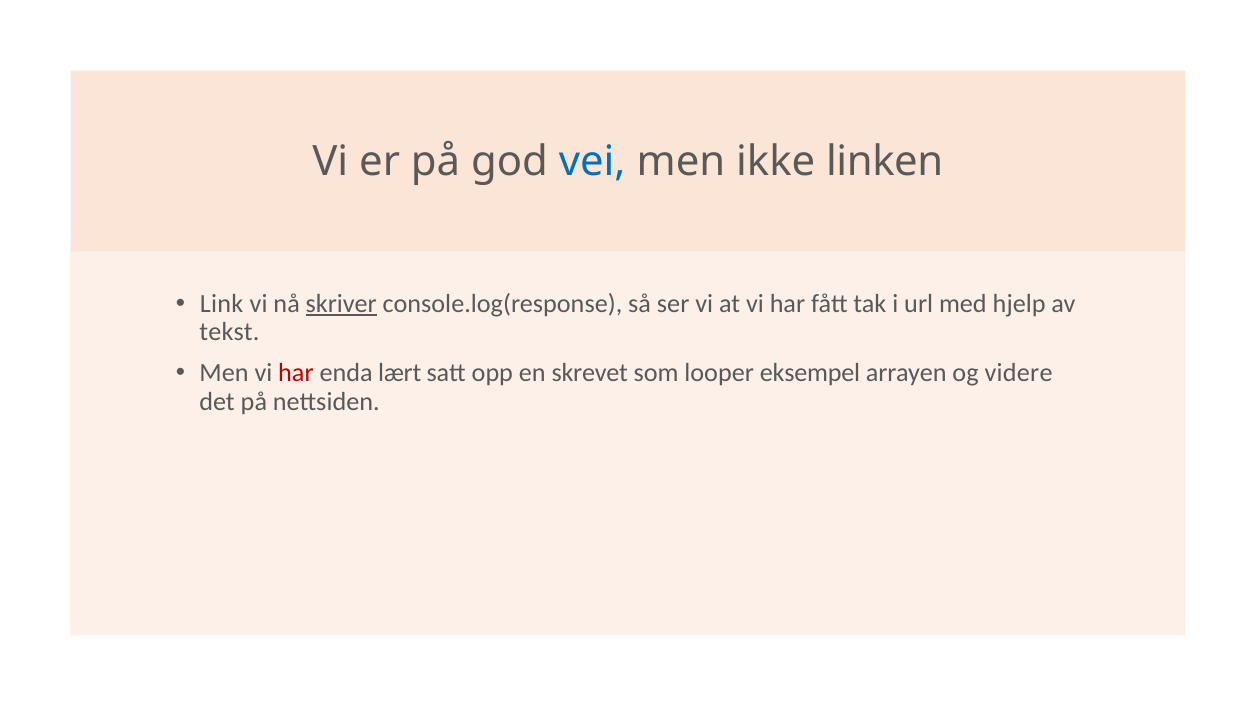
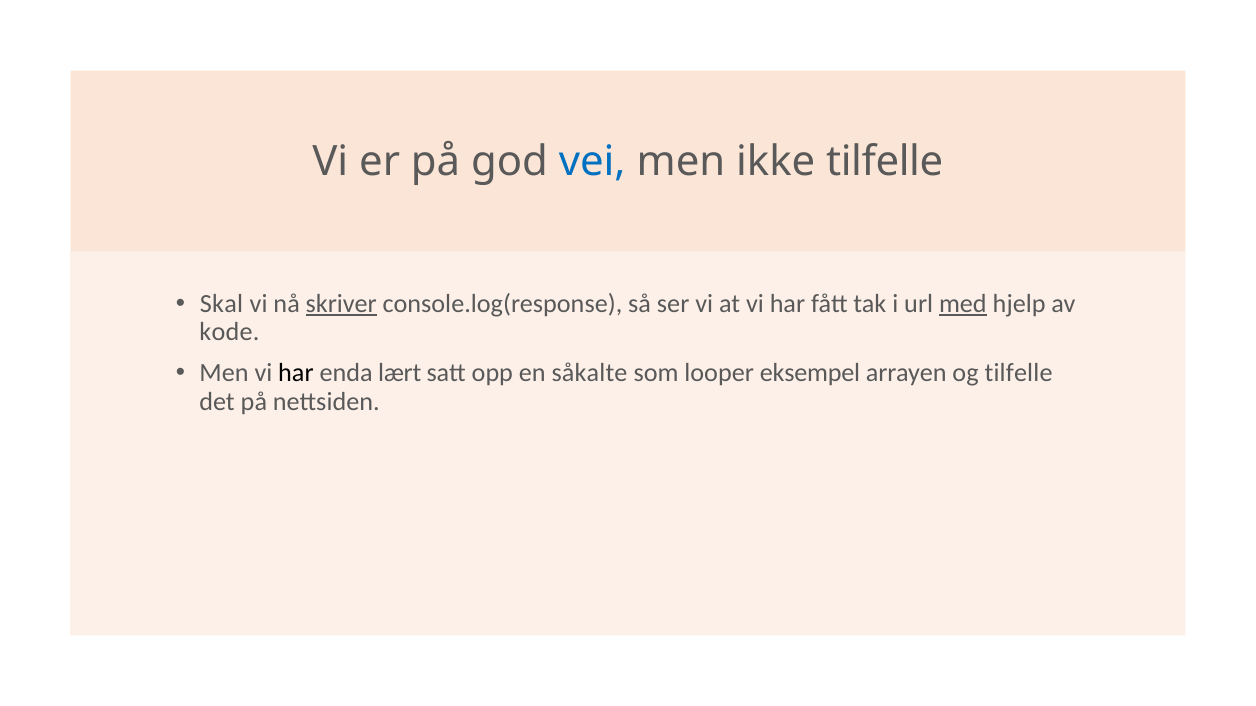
ikke linken: linken -> tilfelle (885, 162)
Link: Link -> Skal (221, 304)
med underline: none -> present (963, 304)
tekst: tekst -> kode (229, 332)
har colour: red -> black (296, 374)
skrevet: skrevet -> såkalte (590, 374)
og videre: videre -> tilfelle (1019, 374)
